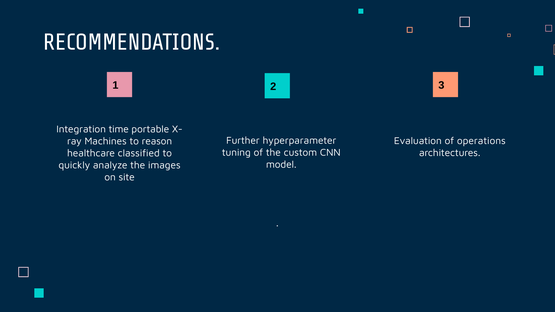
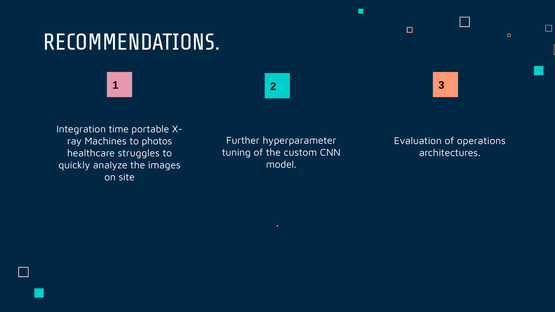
reason: reason -> photos (157, 141)
classified: classified -> struggles (139, 153)
